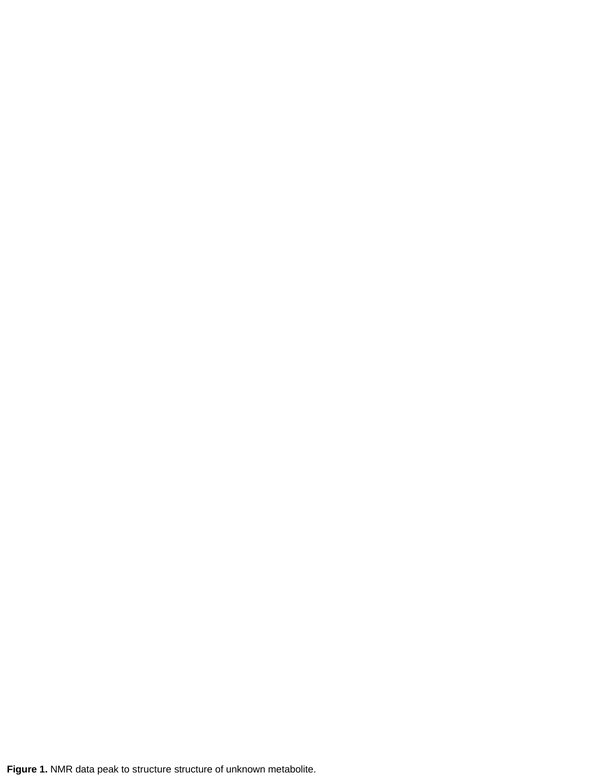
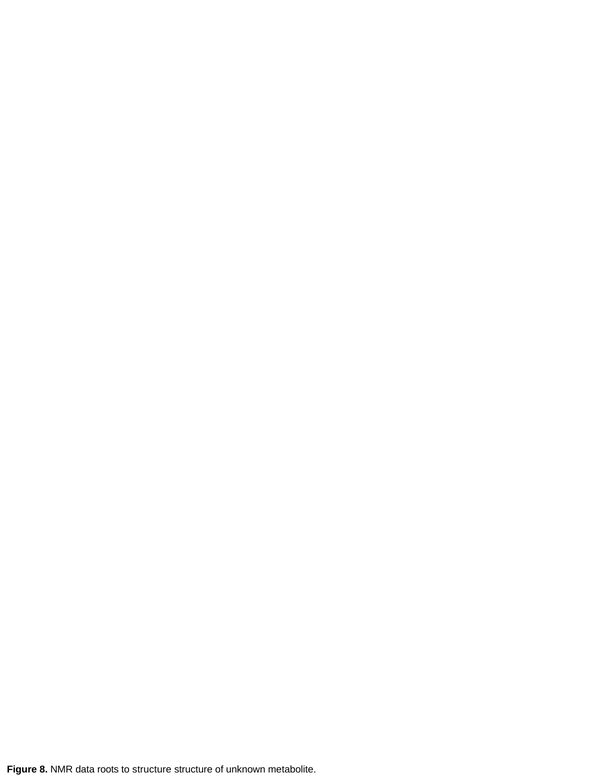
1: 1 -> 8 (44, 770)
peak: peak -> roots (108, 770)
